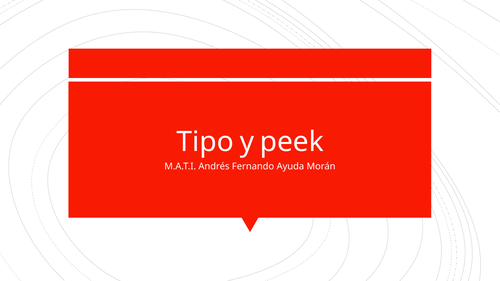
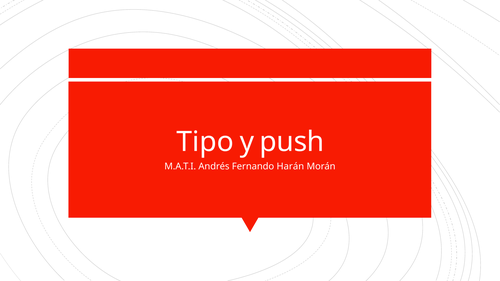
peek: peek -> push (292, 142)
Ayuda: Ayuda -> Harán (290, 166)
